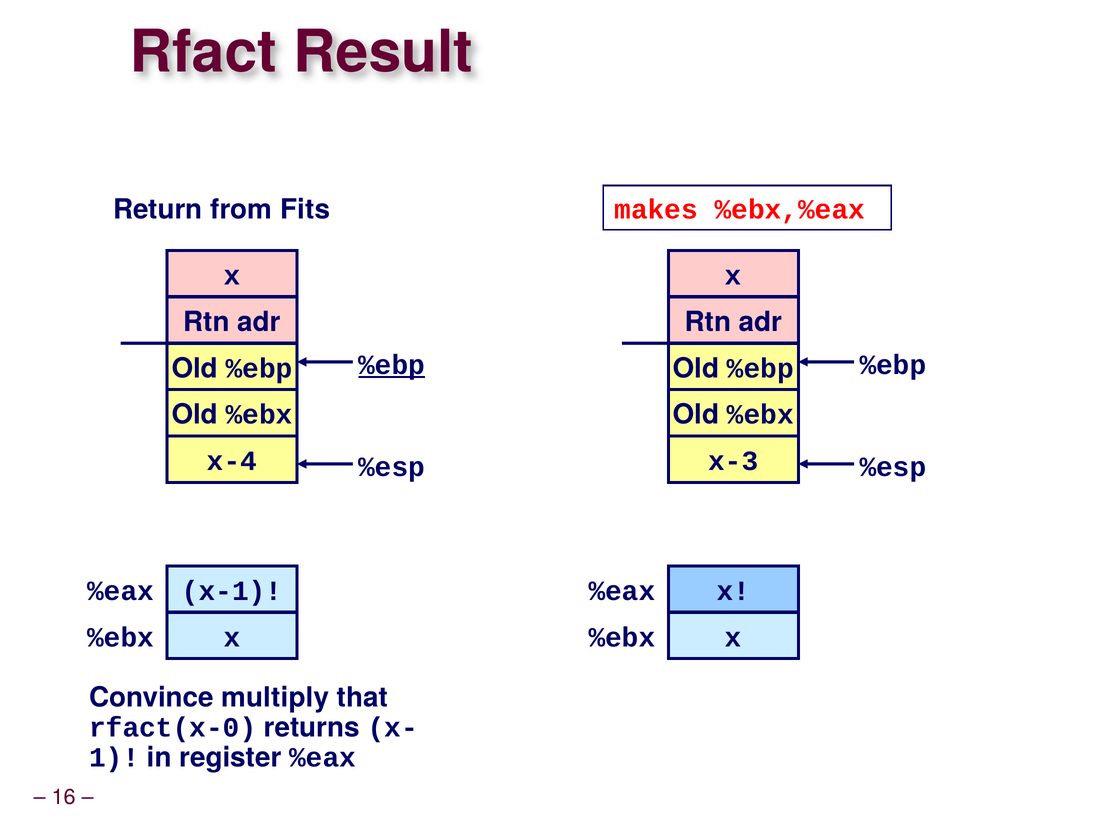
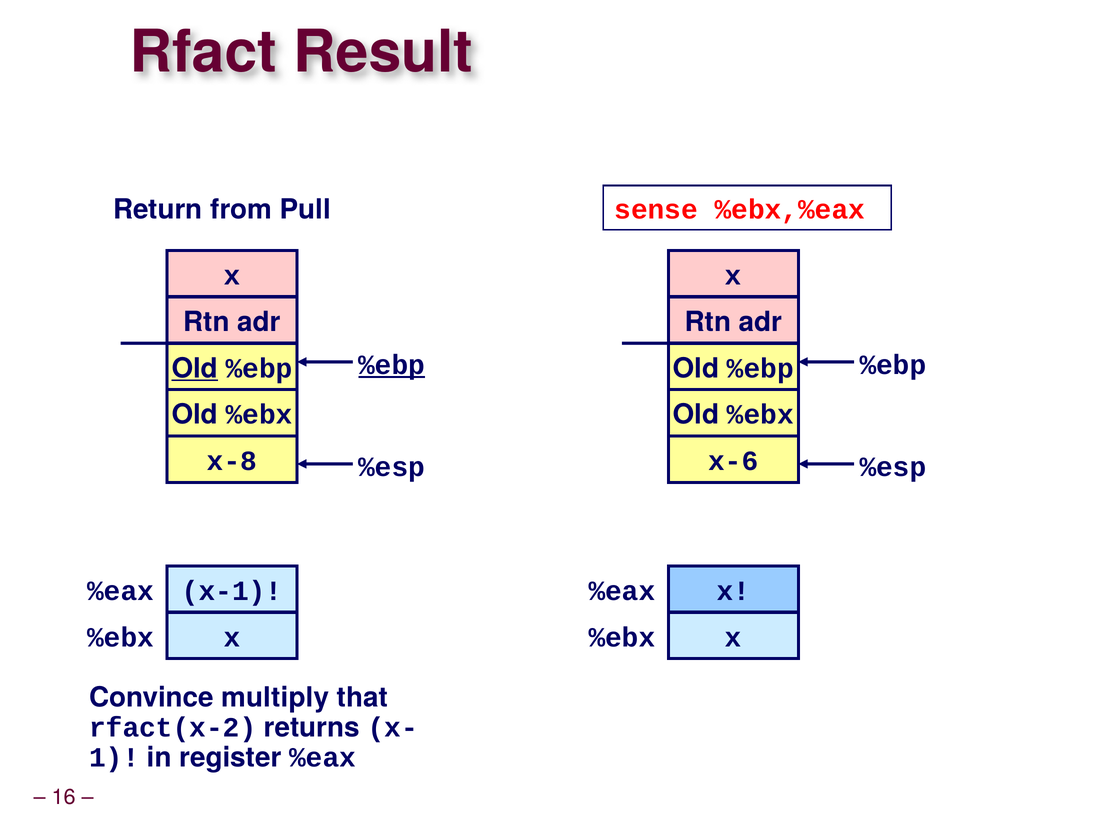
makes: makes -> sense (656, 210)
Fits: Fits -> Pull (305, 210)
Old underline: none -> present (195, 369)
x-4: x-4 -> x-8 (232, 461)
x-3: x-3 -> x-6 (733, 461)
rfact(x-0: rfact(x-0 -> rfact(x-2 (173, 728)
